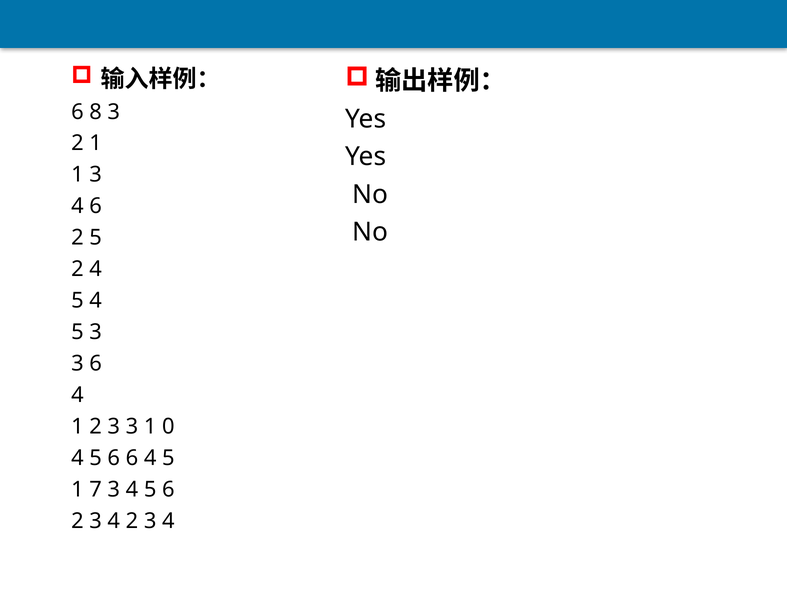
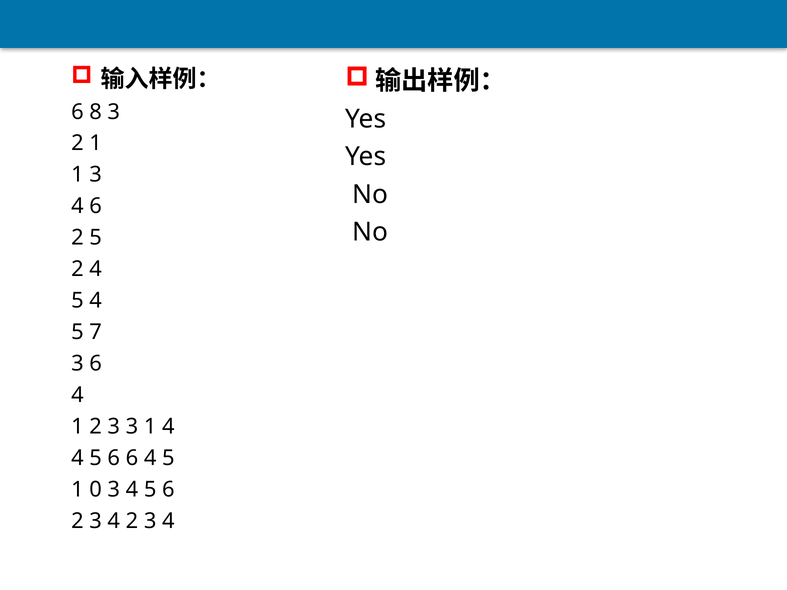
5 3: 3 -> 7 (96, 332)
1 0: 0 -> 4 (168, 427)
7: 7 -> 0 (96, 490)
